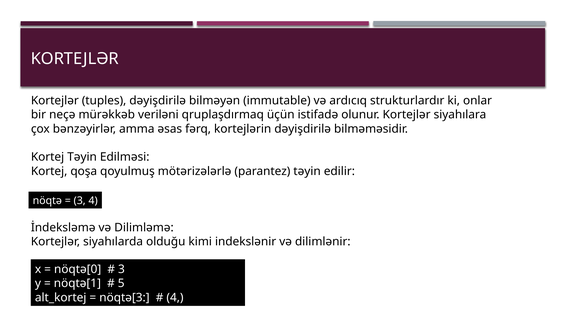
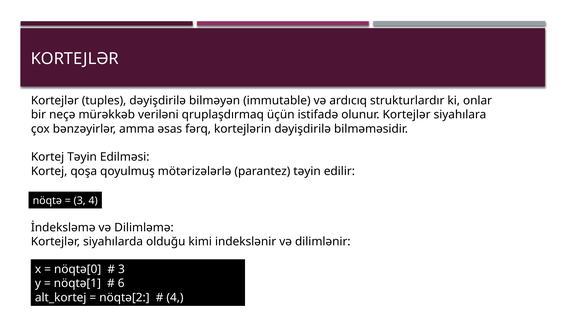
5: 5 -> 6 (121, 284)
nöqtə[3: nöqtə[3 -> nöqtə[2 (124, 298)
